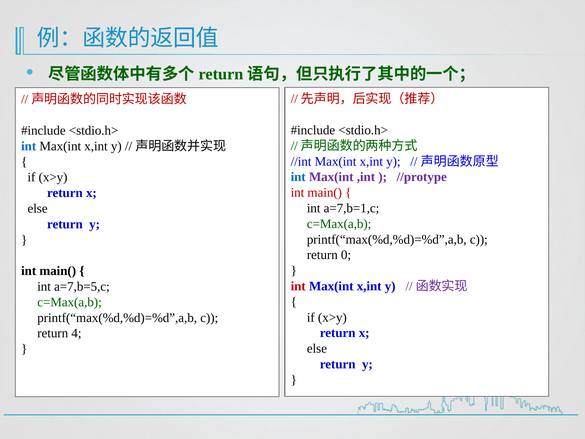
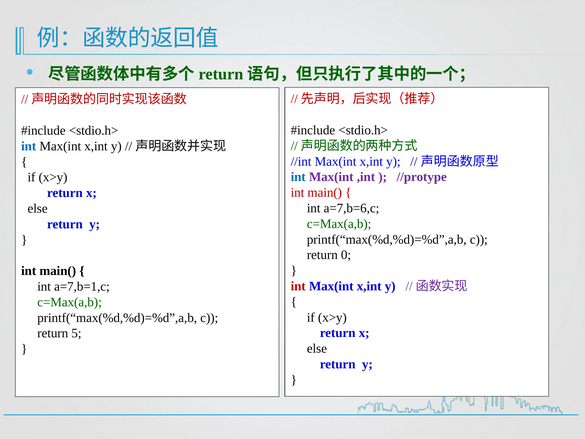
a=7,b=1,c: a=7,b=1,c -> a=7,b=6,c (351, 208)
a=7,b=5,c: a=7,b=5,c -> a=7,b=1,c (82, 286)
4: 4 -> 5 (76, 333)
